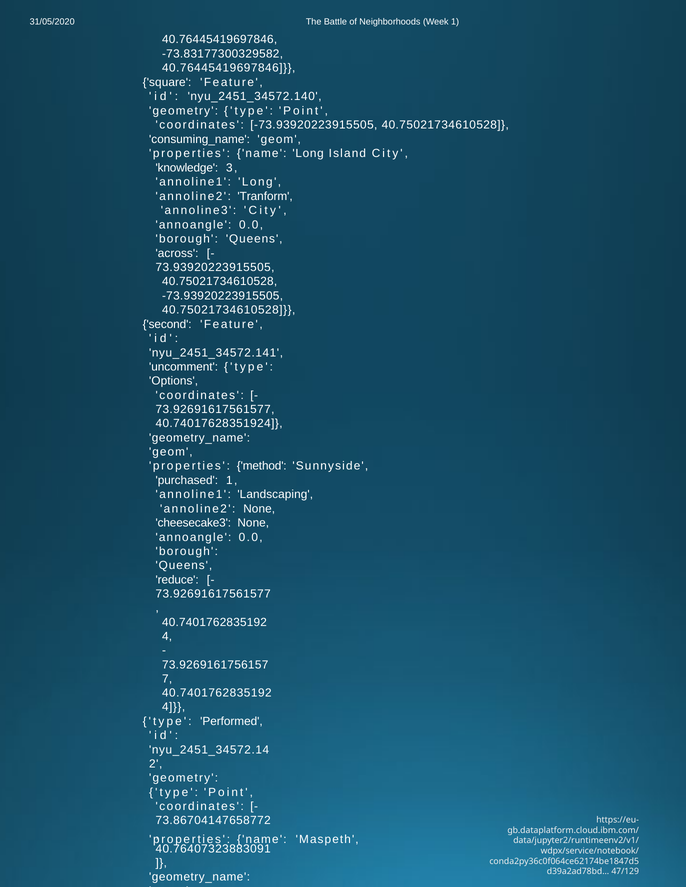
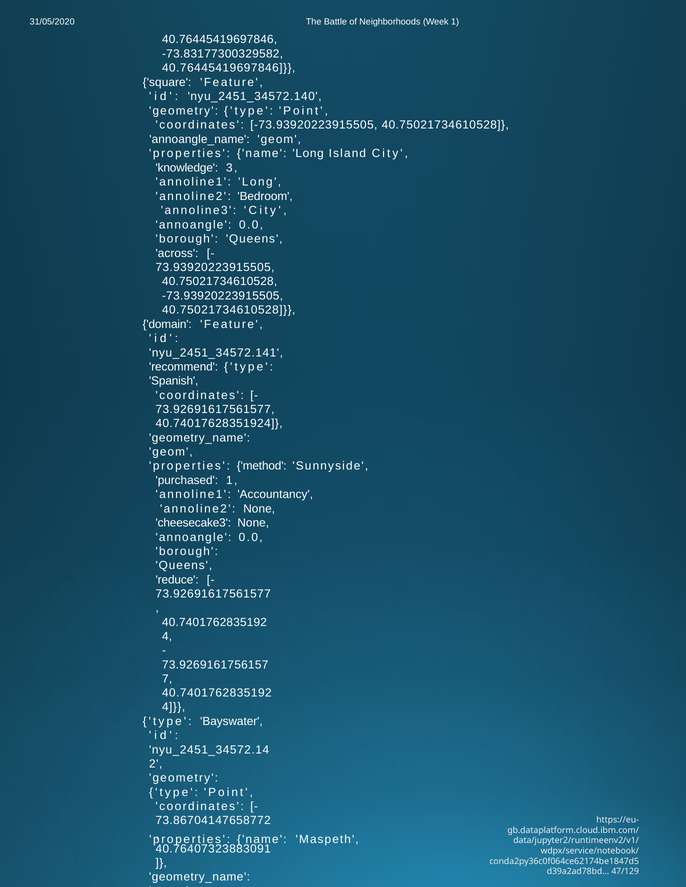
consuming_name: consuming_name -> annoangle_name (200, 139)
Tranform: Tranform -> Bedroom (265, 196)
second: second -> domain (167, 325)
uncomment: uncomment -> recommend (184, 367)
Options: Options -> Spanish (174, 381)
Landscaping: Landscaping -> Accountancy (275, 495)
Performed: Performed -> Bayswater (231, 722)
